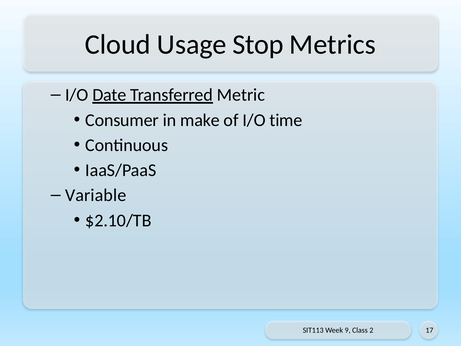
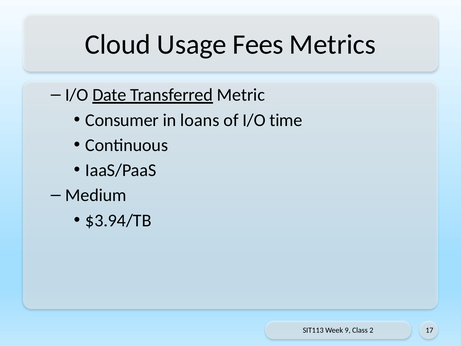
Stop: Stop -> Fees (258, 45)
make: make -> loans (200, 120)
Variable: Variable -> Medium (96, 195)
$2.10/TB: $2.10/TB -> $3.94/TB (118, 220)
